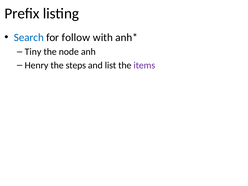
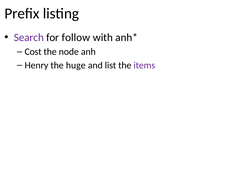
Search colour: blue -> purple (29, 38)
Tiny: Tiny -> Cost (33, 52)
steps: steps -> huge (76, 65)
